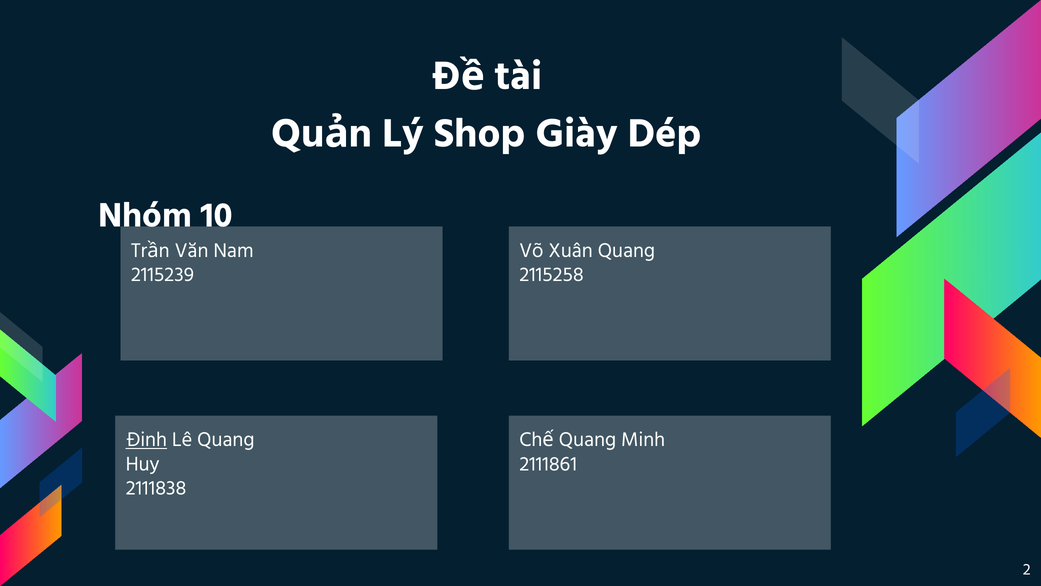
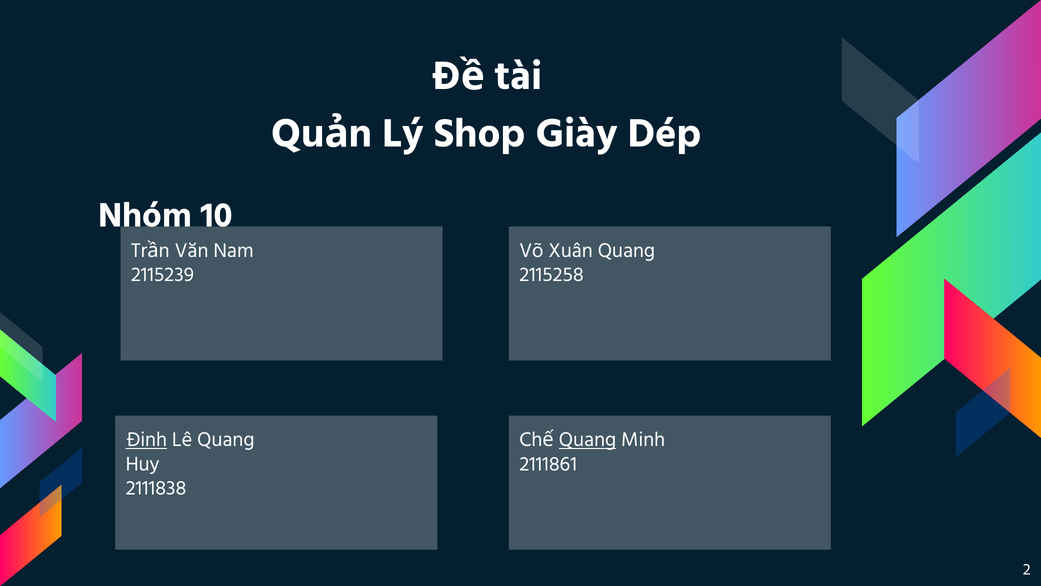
Quang underline: none -> present (588, 439)
